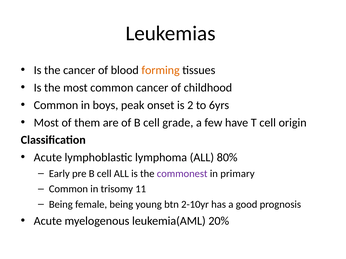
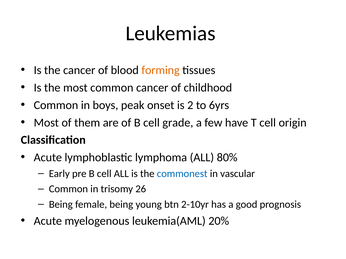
commonest colour: purple -> blue (182, 174)
primary: primary -> vascular (238, 174)
11: 11 -> 26 (141, 189)
